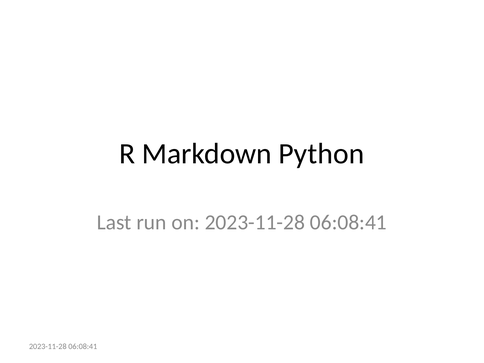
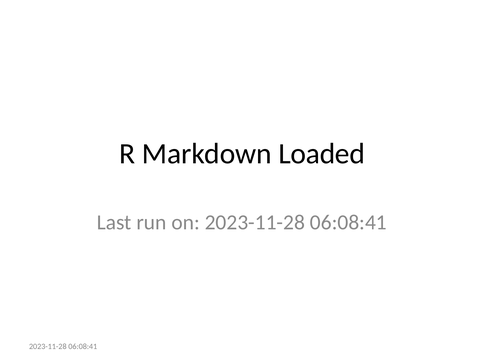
Python: Python -> Loaded (322, 154)
